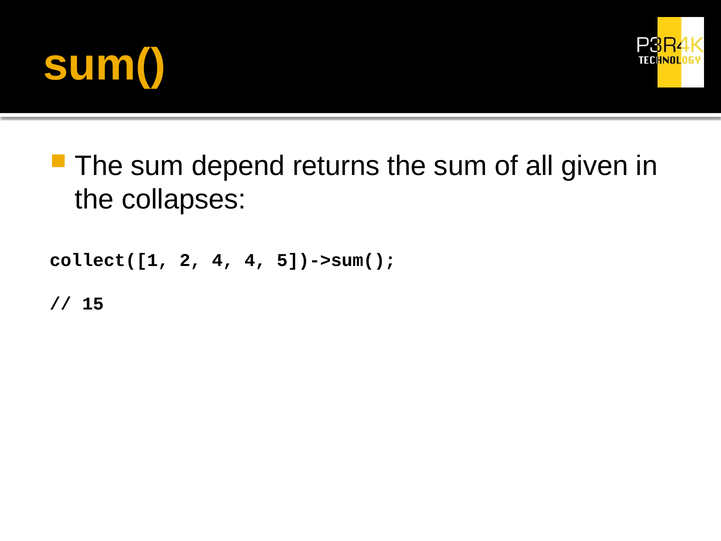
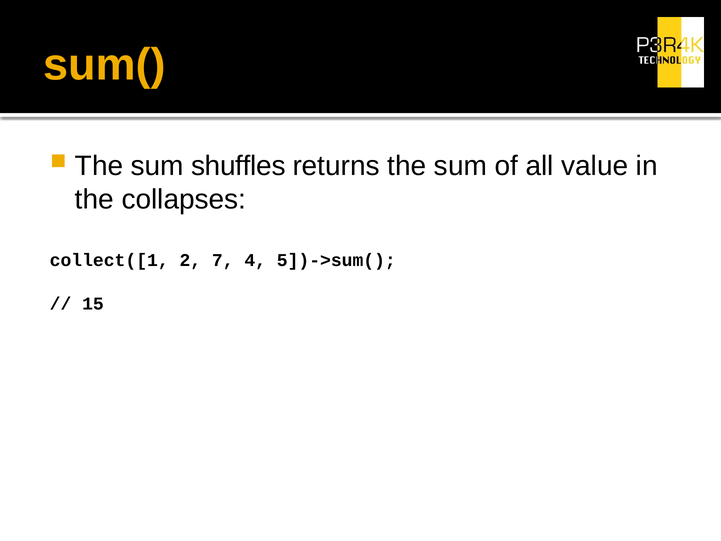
depend: depend -> shuffles (238, 166)
given: given -> value (595, 166)
2 4: 4 -> 7 (223, 260)
